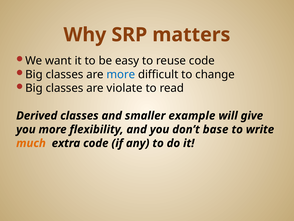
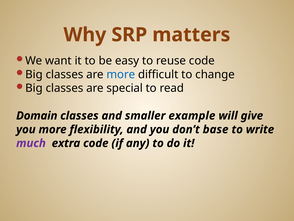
violate: violate -> special (125, 88)
Derived: Derived -> Domain (37, 115)
much colour: orange -> purple (31, 143)
